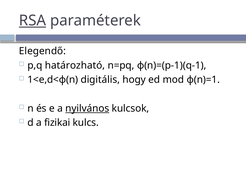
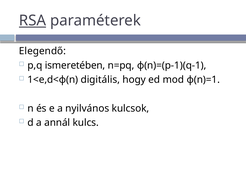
határozható: határozható -> ismeretében (75, 65)
nyilvános underline: present -> none (87, 108)
fizikai: fizikai -> annál (57, 122)
